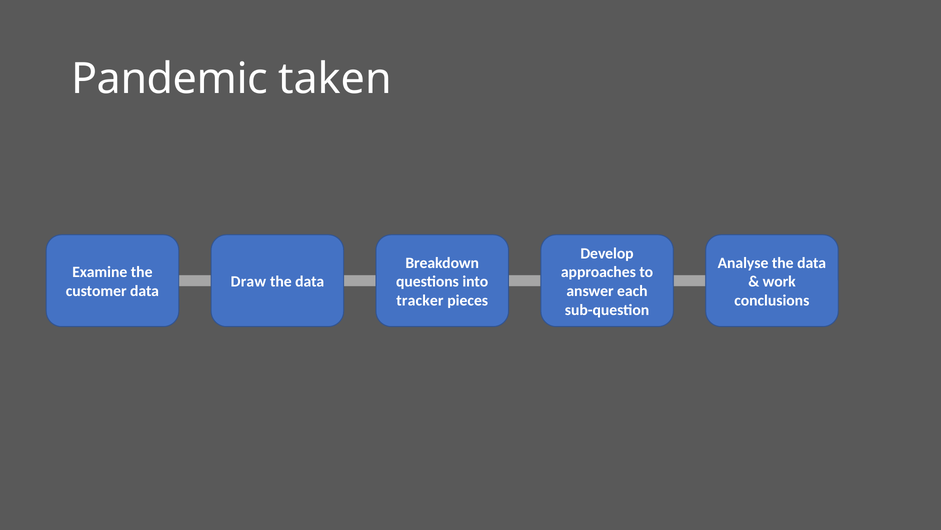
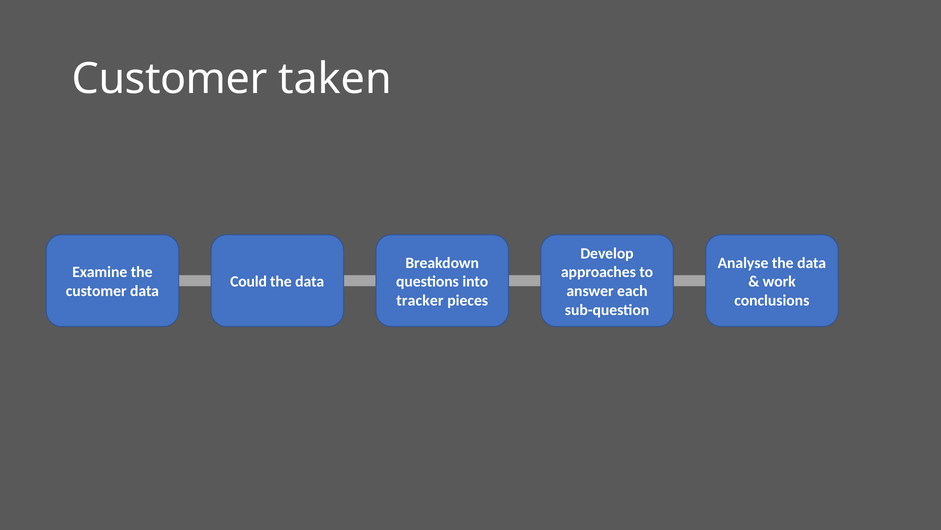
Pandemic: Pandemic -> Customer (170, 79)
Draw: Draw -> Could (249, 281)
